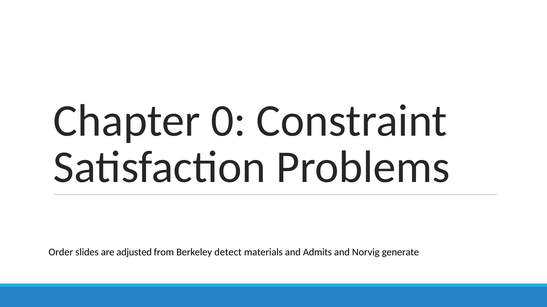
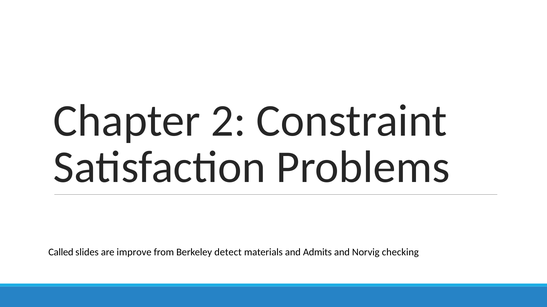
0: 0 -> 2 (228, 121)
Order: Order -> Called (61, 253)
adjusted: adjusted -> improve (134, 253)
generate: generate -> checking (400, 253)
